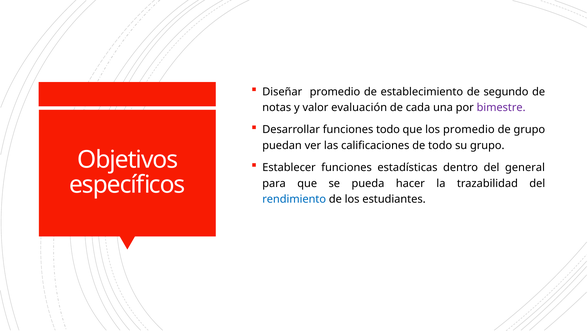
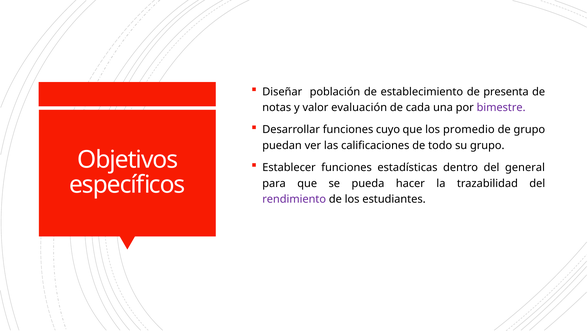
Diseñar promedio: promedio -> población (335, 92)
segundo: segundo -> presenta (506, 92)
funciones todo: todo -> cuyo (388, 130)
rendimiento colour: blue -> purple (294, 199)
